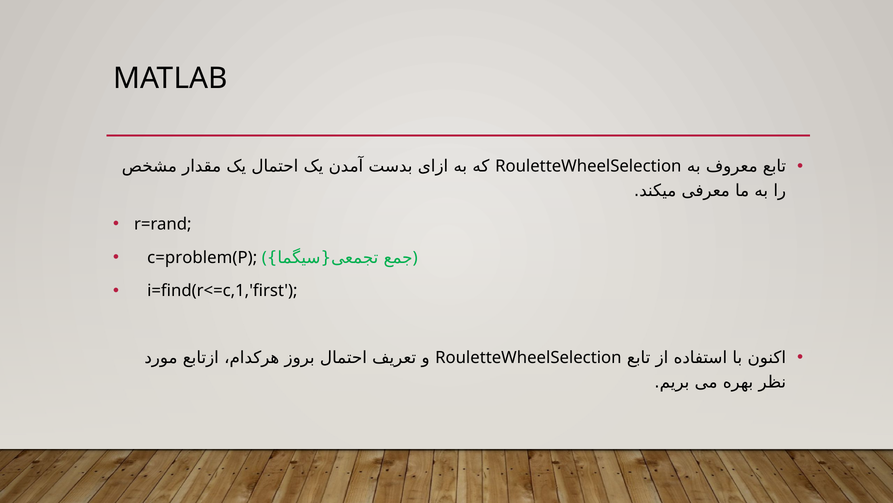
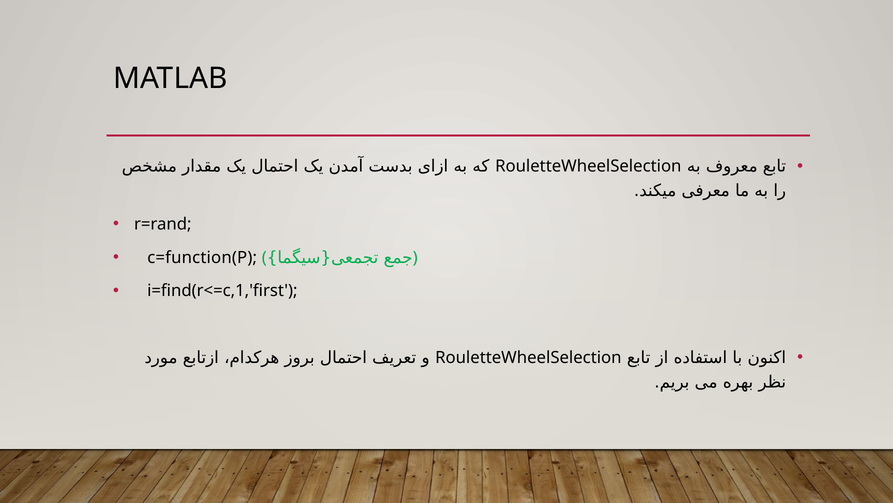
c=problem(P: c=problem(P -> c=function(P (202, 257)
